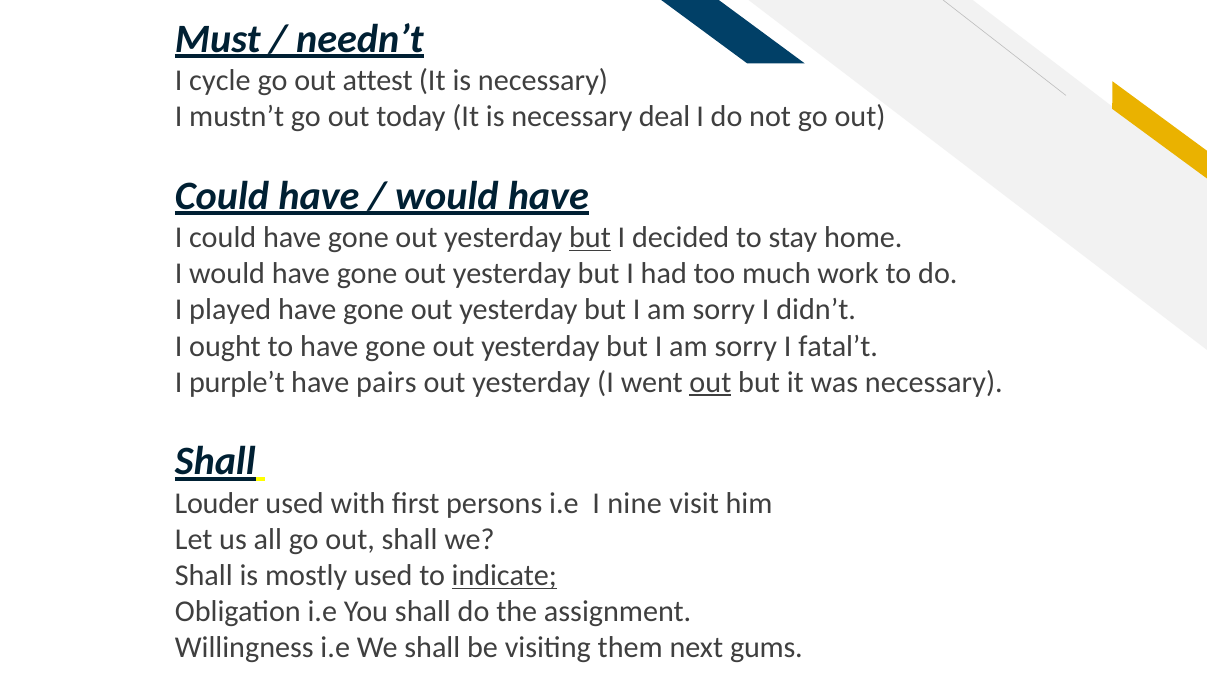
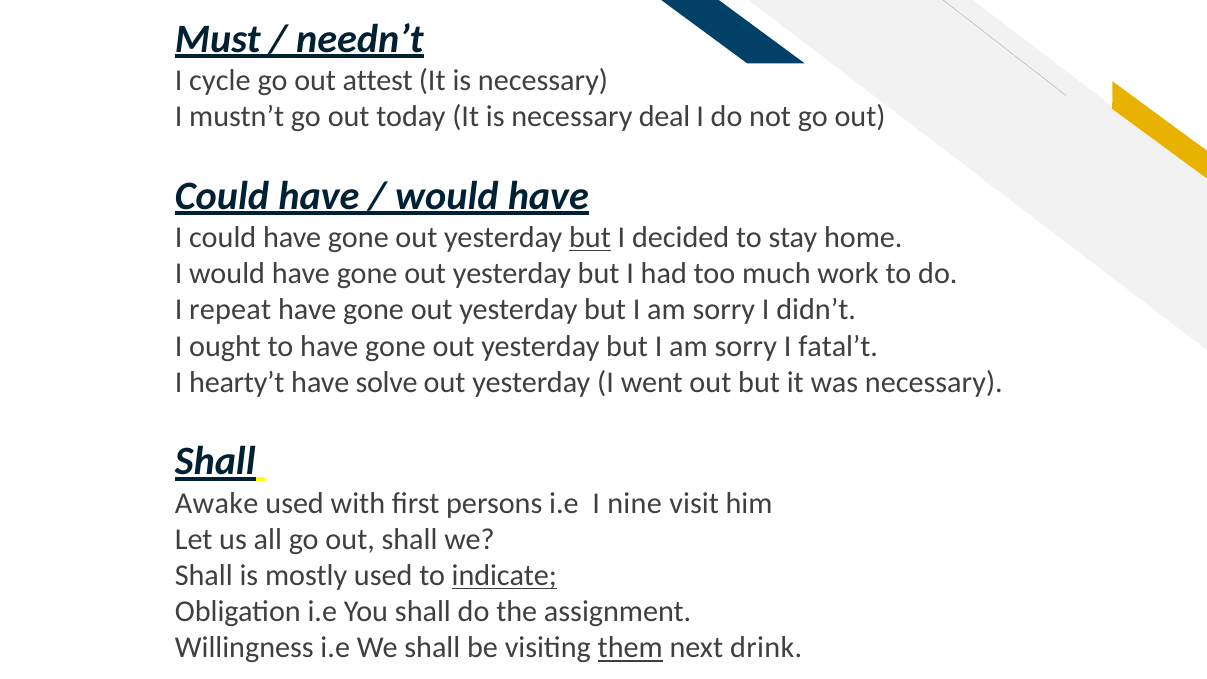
played: played -> repeat (230, 310)
purple’t: purple’t -> hearty’t (237, 382)
pairs: pairs -> solve (387, 382)
out underline: present -> none (710, 382)
Louder: Louder -> Awake (217, 503)
them underline: none -> present (630, 648)
gums: gums -> drink (766, 648)
